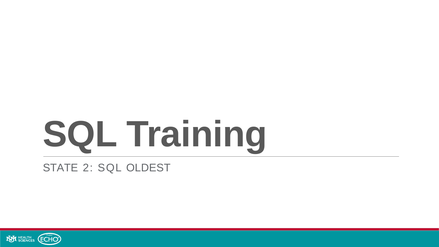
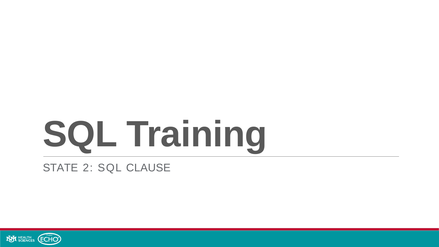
OLDEST: OLDEST -> CLAUSE (148, 168)
